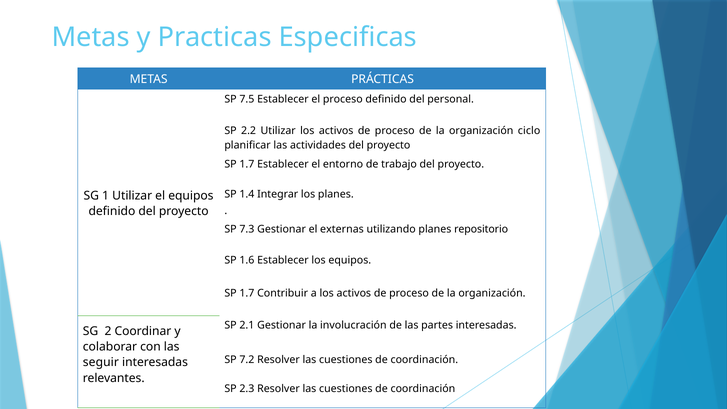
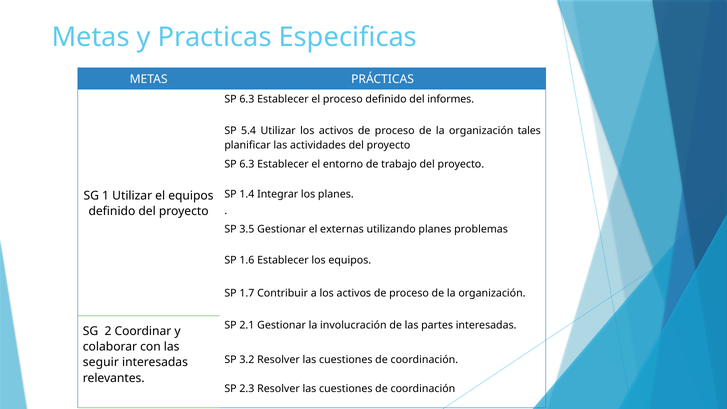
7.5: 7.5 -> 6.3 (247, 99)
personal: personal -> informes (451, 99)
2.2: 2.2 -> 5.4 (249, 131)
ciclo: ciclo -> tales (529, 131)
1.7: 1.7 -> 6.3 (247, 164)
7.3: 7.3 -> 3.5 (247, 229)
repositorio: repositorio -> problemas (481, 229)
7.2: 7.2 -> 3.2 (247, 360)
